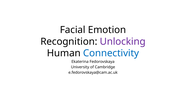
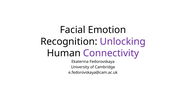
Connectivity colour: blue -> purple (111, 53)
